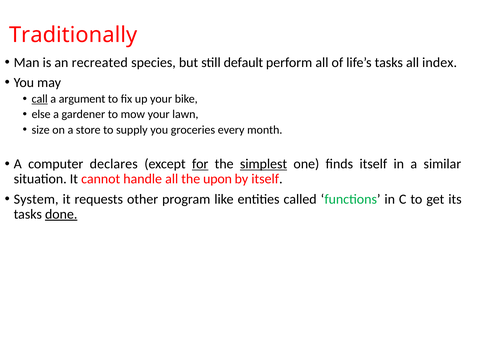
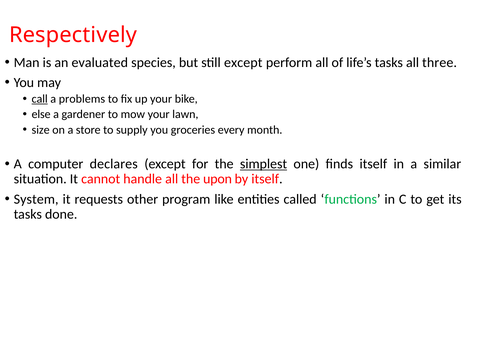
Traditionally: Traditionally -> Respectively (73, 35)
recreated: recreated -> evaluated (100, 62)
still default: default -> except (243, 62)
index: index -> three (440, 62)
argument: argument -> problems (82, 99)
for underline: present -> none (200, 164)
done underline: present -> none (61, 214)
